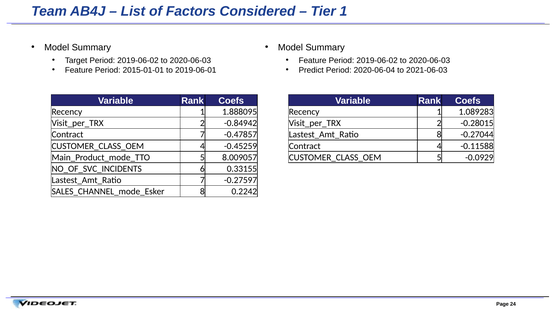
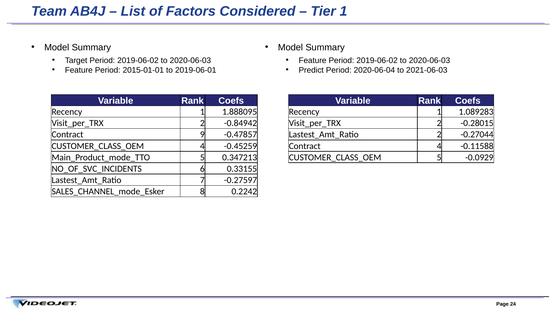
Contract 7: 7 -> 9 (202, 135)
8: 8 -> 2 (439, 135)
8.009057: 8.009057 -> 0.347213 (240, 158)
